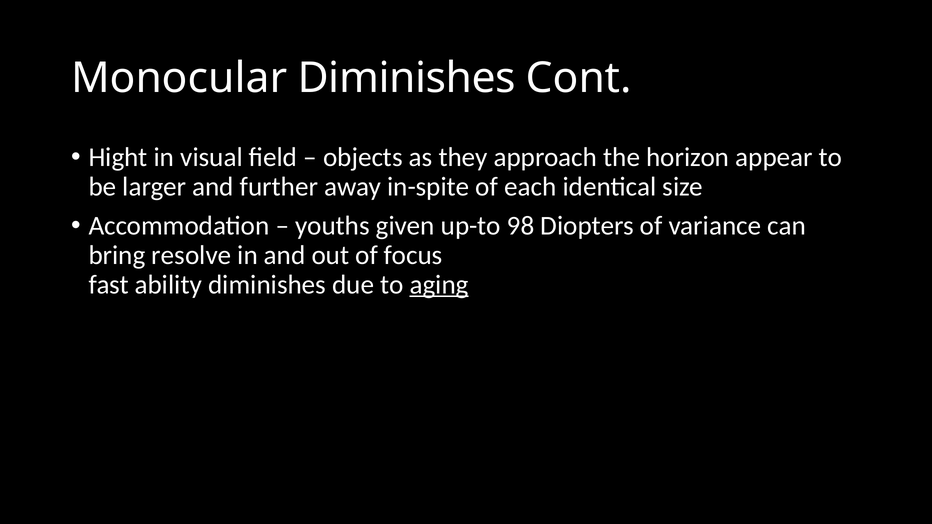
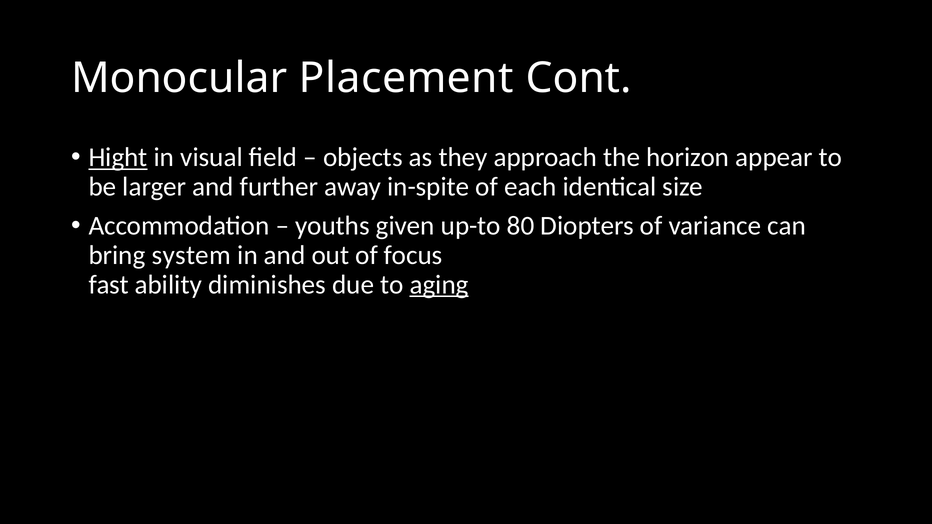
Monocular Diminishes: Diminishes -> Placement (406, 78)
Hight underline: none -> present (118, 158)
98: 98 -> 80 (521, 226)
resolve: resolve -> system (191, 255)
